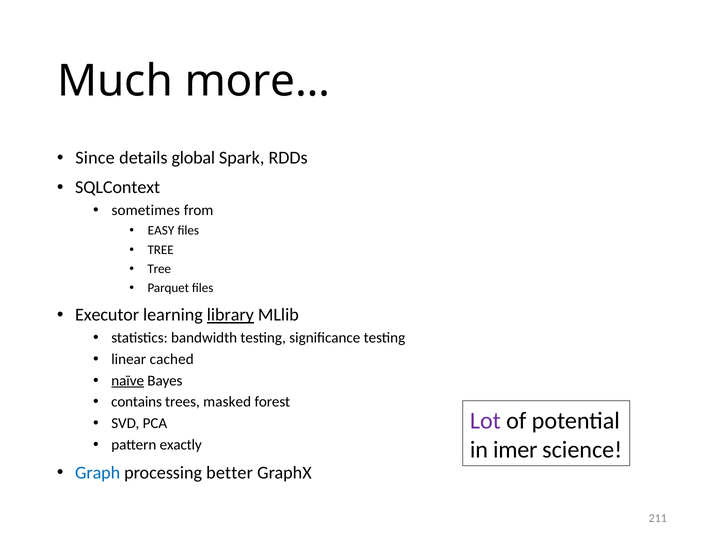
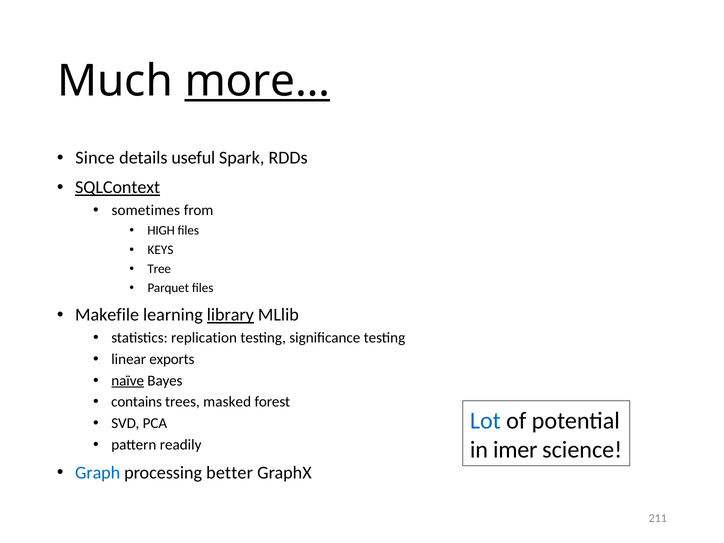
more… underline: none -> present (257, 81)
global: global -> useful (193, 158)
SQLContext underline: none -> present (118, 187)
EASY: EASY -> HIGH (161, 231)
TREE: TREE -> KEYS (161, 250)
Executor: Executor -> Makefile (107, 315)
bandwidth: bandwidth -> replication (204, 338)
cached: cached -> exports (172, 359)
Lot colour: purple -> blue (485, 421)
exactly: exactly -> readily (181, 445)
